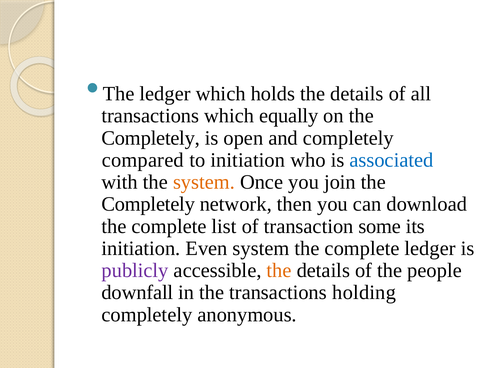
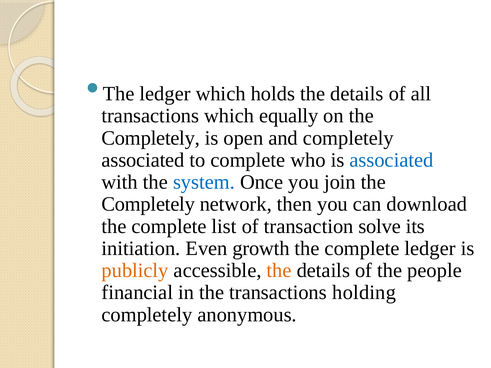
compared: compared -> associated (143, 160)
to initiation: initiation -> complete (248, 160)
system colour: orange -> blue (204, 182)
some: some -> solve (380, 226)
Even system: system -> growth (261, 249)
publicly colour: purple -> orange (135, 271)
downfall: downfall -> financial (137, 293)
